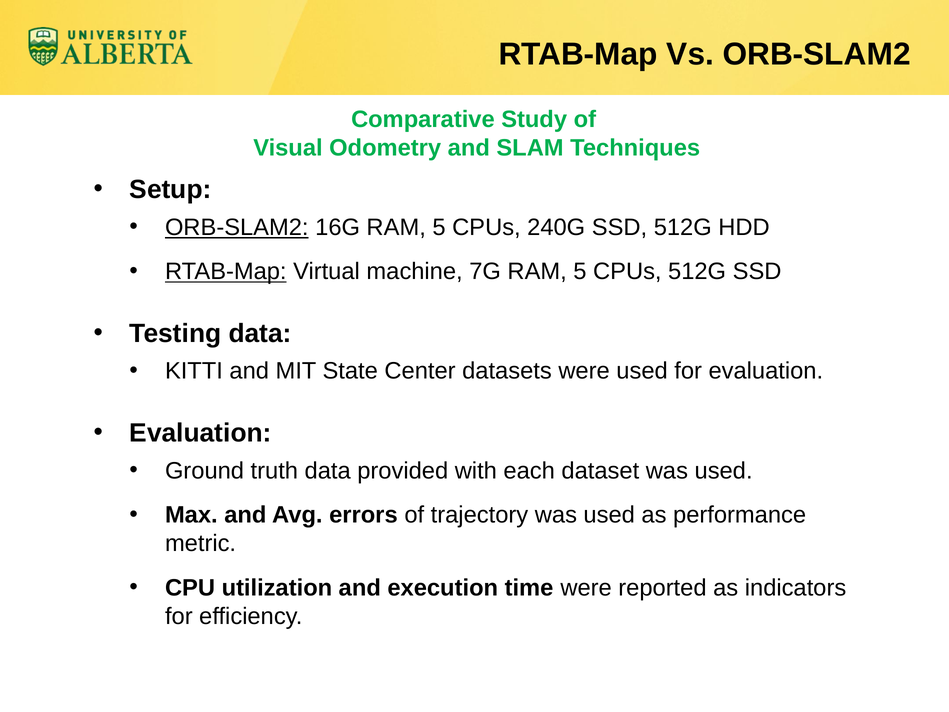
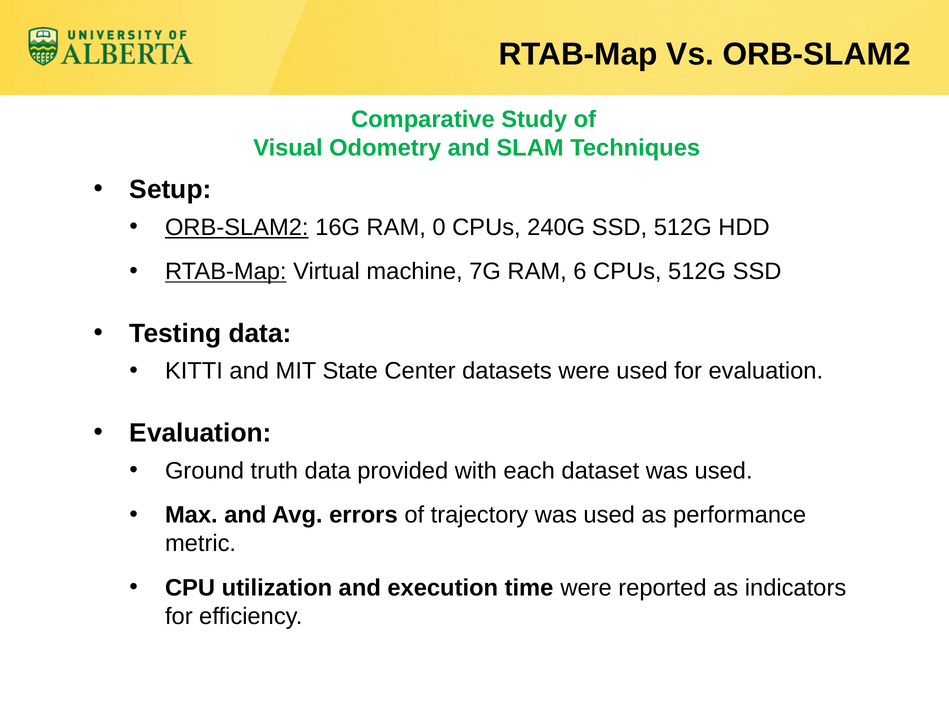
16G RAM 5: 5 -> 0 (439, 227)
7G RAM 5: 5 -> 6 (580, 271)
